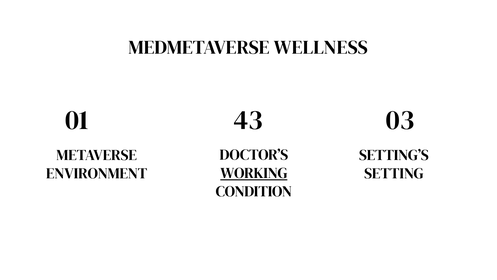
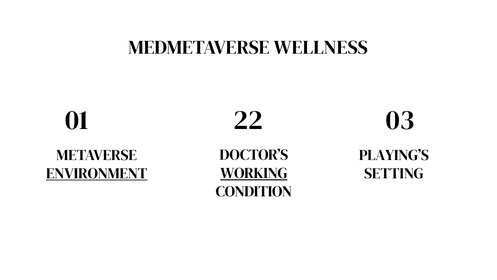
43: 43 -> 22 (248, 120)
SETTING’S: SETTING’S -> PLAYING’S (394, 155)
ENVIRONMENT underline: none -> present (97, 173)
